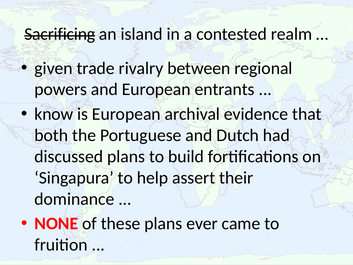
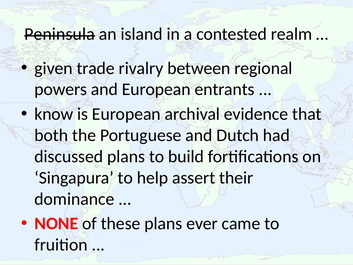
Sacrificing: Sacrificing -> Peninsula (60, 34)
